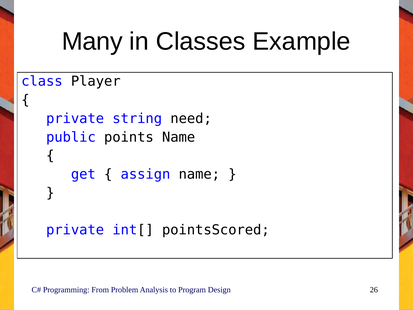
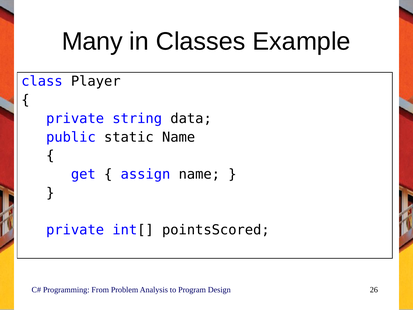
need: need -> data (191, 118)
points: points -> static (129, 137)
